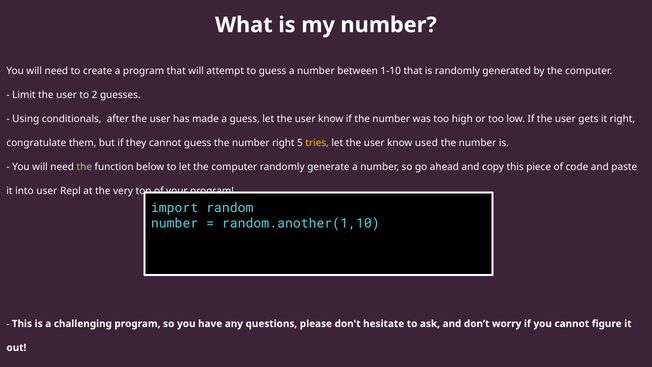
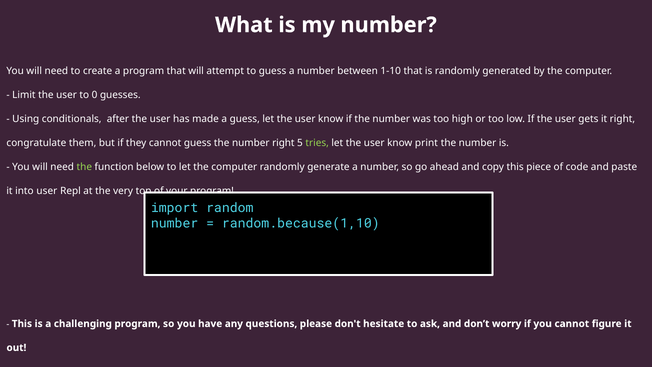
2: 2 -> 0 (95, 95)
tries colour: yellow -> light green (317, 143)
used: used -> print (426, 143)
random.another(1,10: random.another(1,10 -> random.because(1,10 (301, 223)
